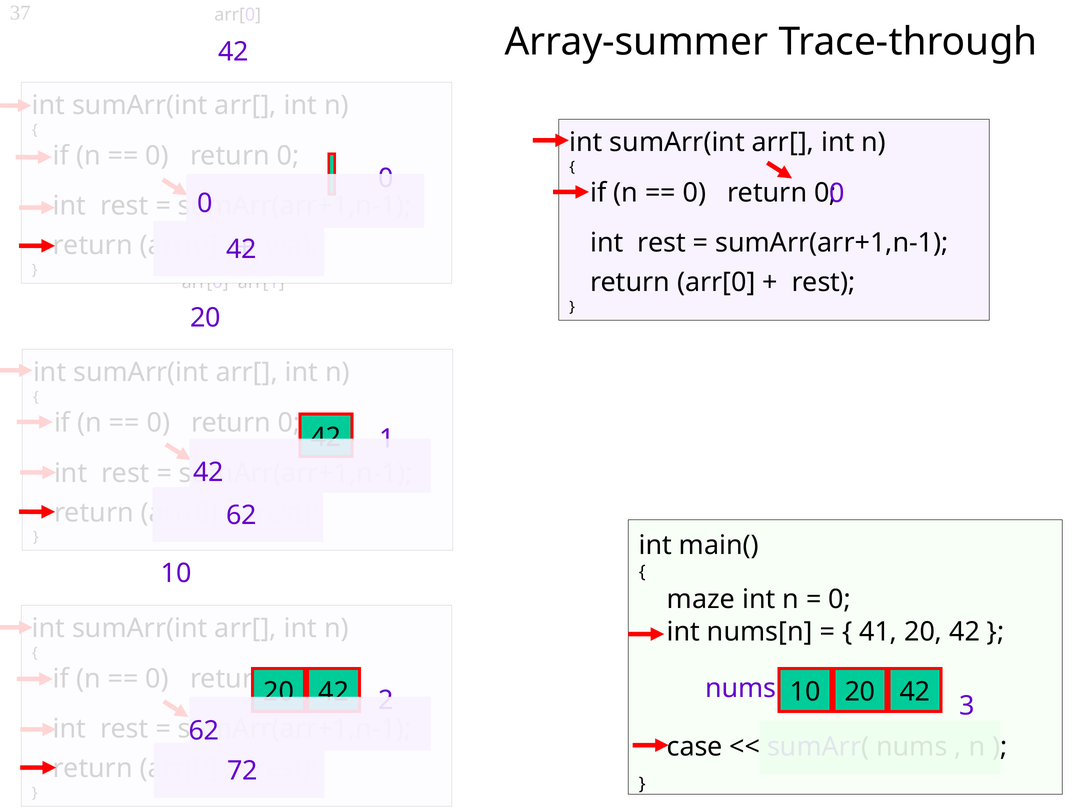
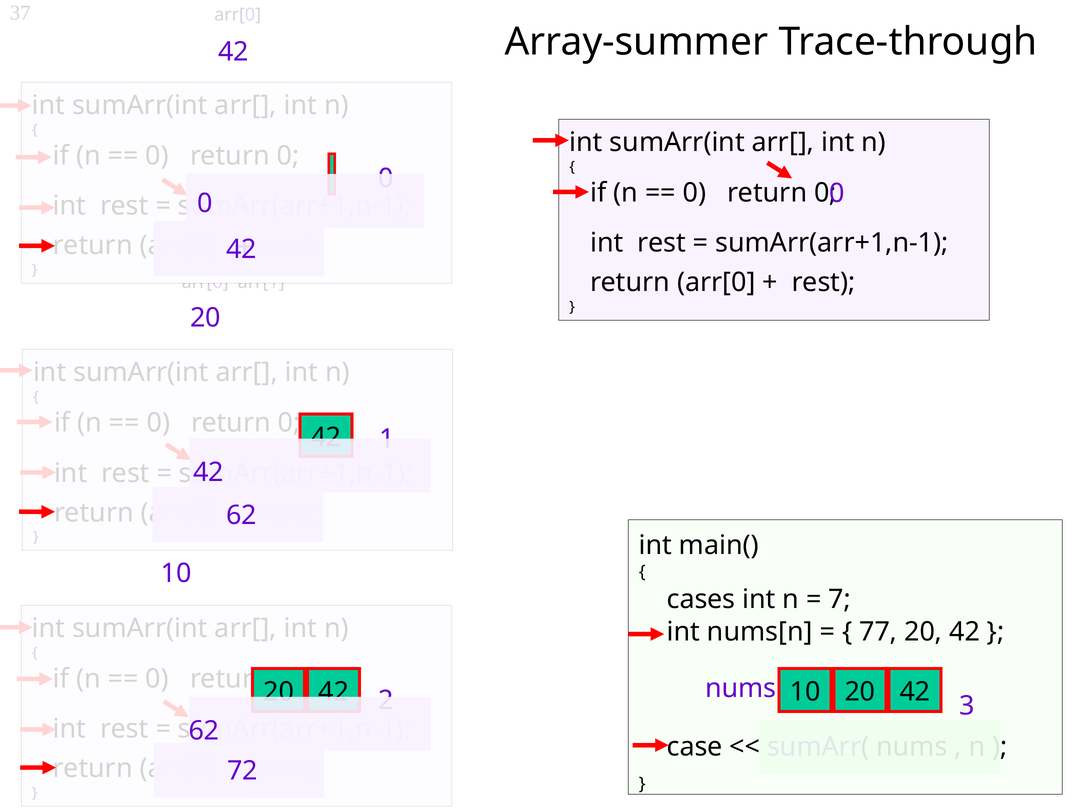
maze: maze -> cases (701, 599)
0: 0 -> 7 (840, 599)
41: 41 -> 77 (878, 632)
